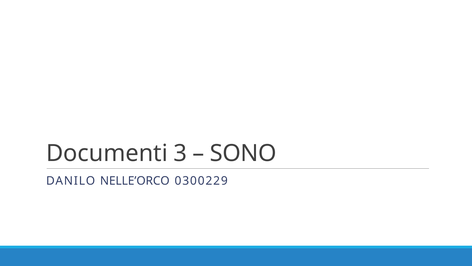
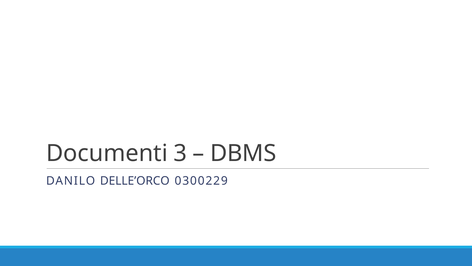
SONO: SONO -> DBMS (243, 153)
NELLE’ORCO: NELLE’ORCO -> DELLE’ORCO (135, 181)
